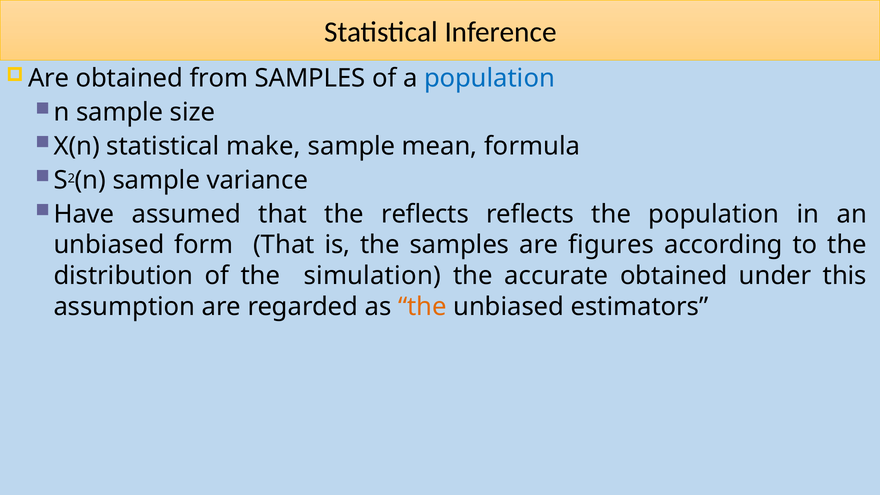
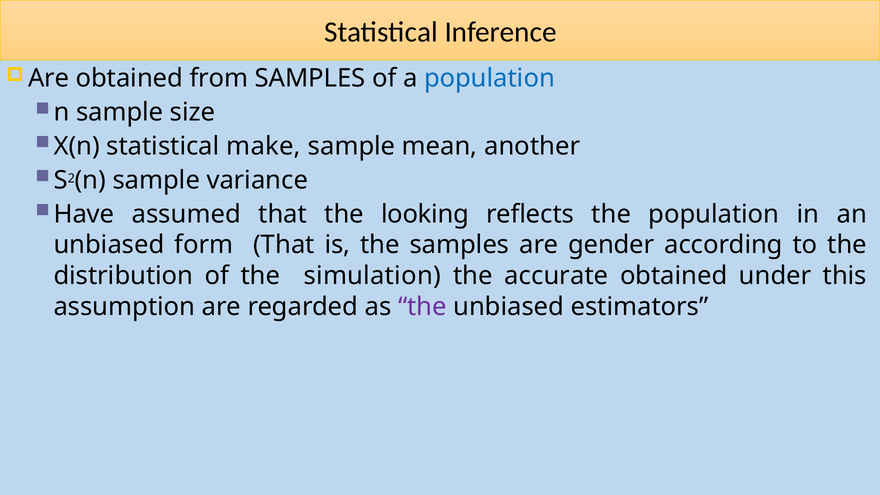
formula: formula -> another (532, 146)
the reflects: reflects -> looking (425, 214)
figures: figures -> gender (611, 245)
the colour: orange -> purple (422, 307)
